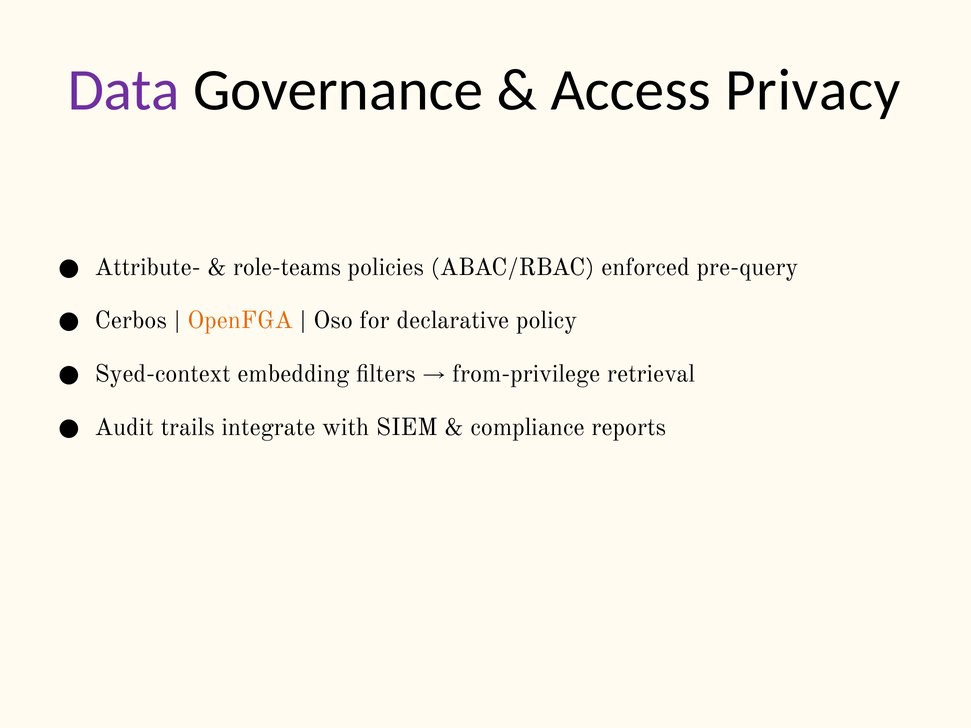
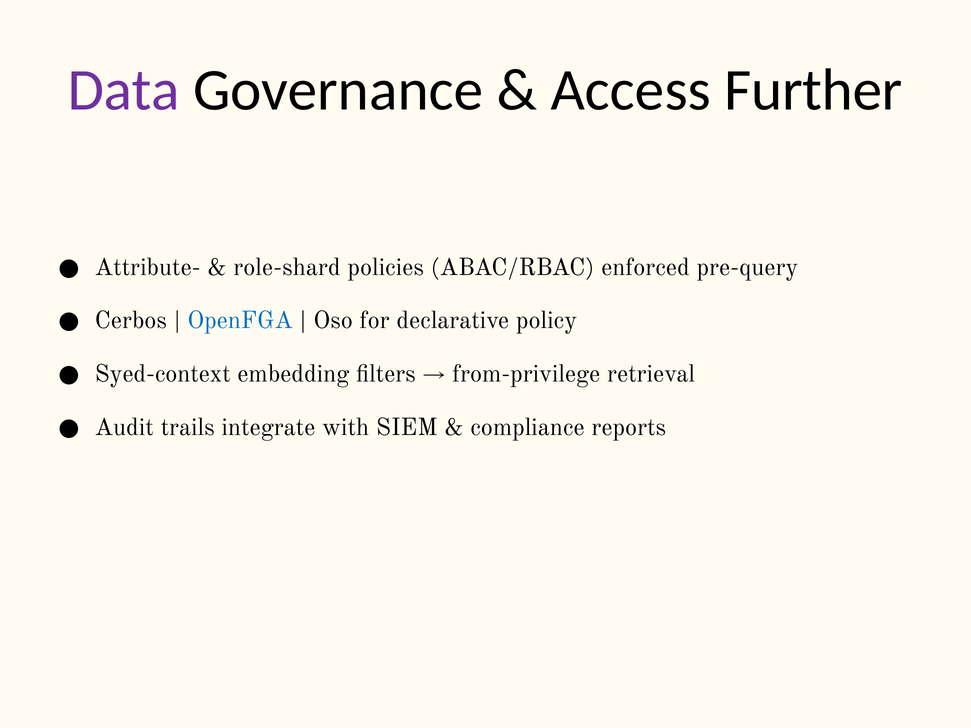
Privacy: Privacy -> Further (813, 90)
role‑teams: role‑teams -> role‑shard (287, 267)
OpenFGA colour: orange -> blue (240, 321)
